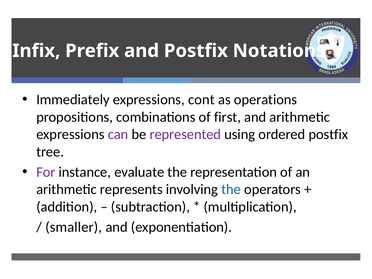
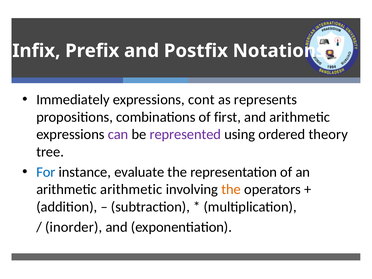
operations: operations -> represents (266, 100)
ordered postfix: postfix -> theory (328, 134)
For colour: purple -> blue (46, 172)
arithmetic represents: represents -> arithmetic (131, 189)
the colour: blue -> orange (231, 189)
smaller: smaller -> inorder (74, 227)
